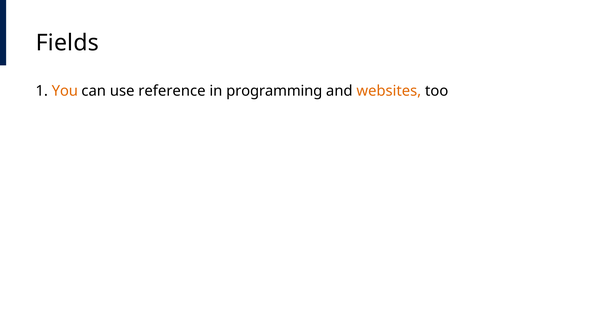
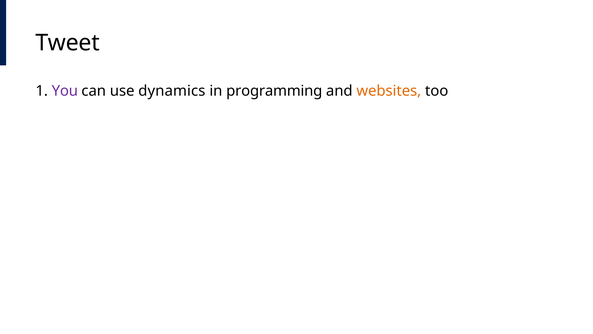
Fields: Fields -> Tweet (68, 43)
You colour: orange -> purple (65, 91)
reference: reference -> dynamics (172, 91)
